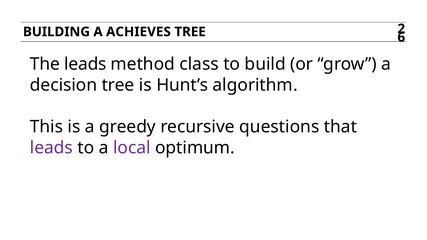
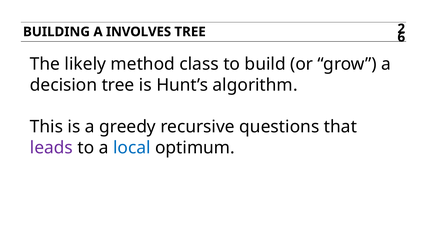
ACHIEVES: ACHIEVES -> INVOLVES (139, 32)
The leads: leads -> likely (85, 64)
local colour: purple -> blue (132, 147)
